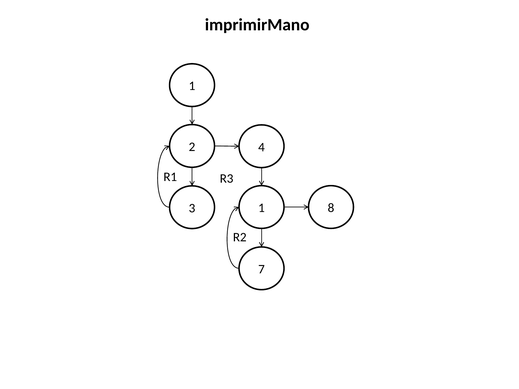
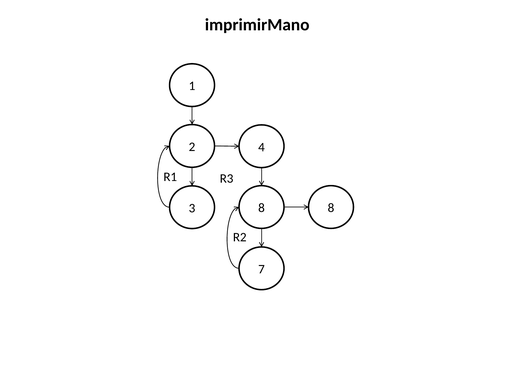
3 1: 1 -> 8 (261, 208)
